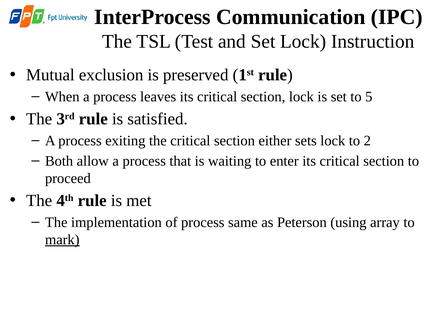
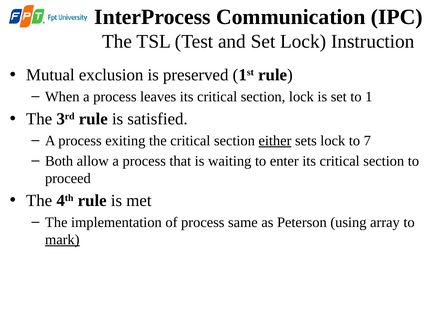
5: 5 -> 1 (369, 96)
either underline: none -> present (275, 140)
2: 2 -> 7 (367, 140)
